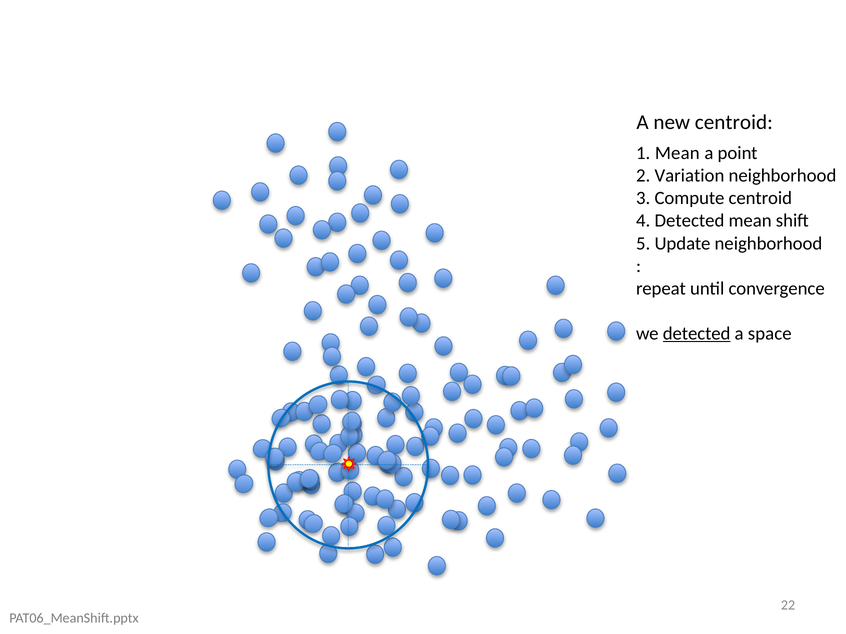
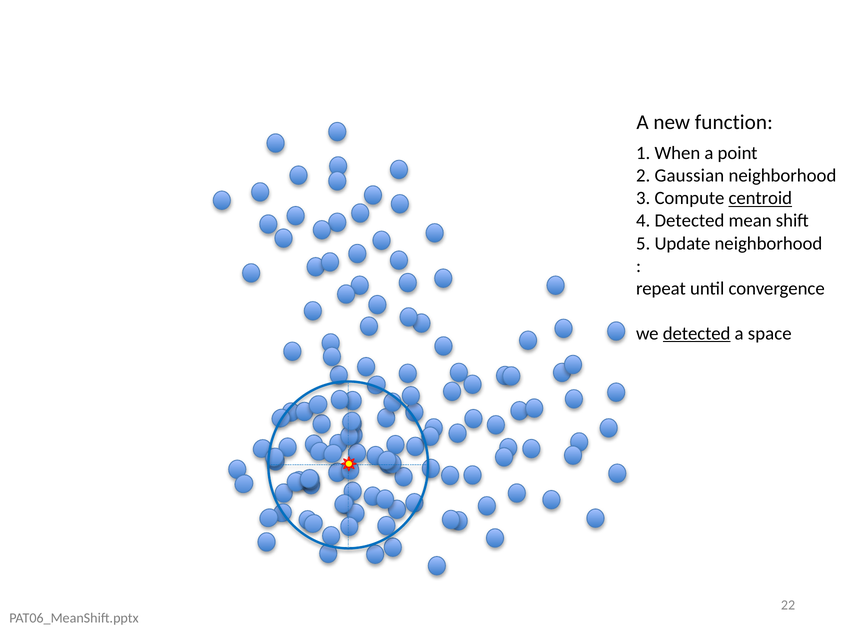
new centroid: centroid -> function (734, 122)
1 Mean: Mean -> When (677, 153)
Variation: Variation -> Gaussian (689, 176)
centroid underline: none -> present (760, 198)
